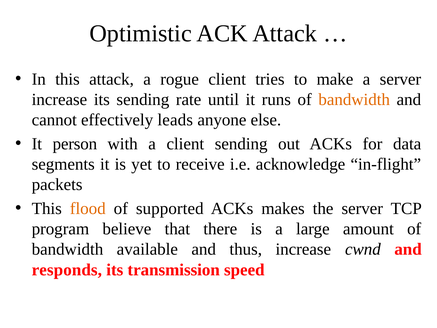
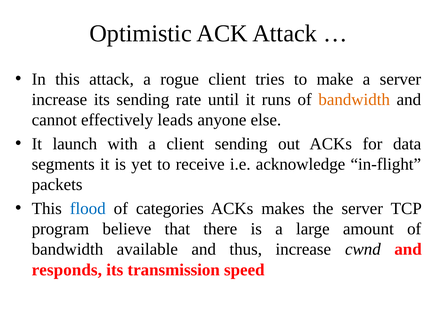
person: person -> launch (75, 144)
flood colour: orange -> blue (88, 208)
supported: supported -> categories (170, 208)
